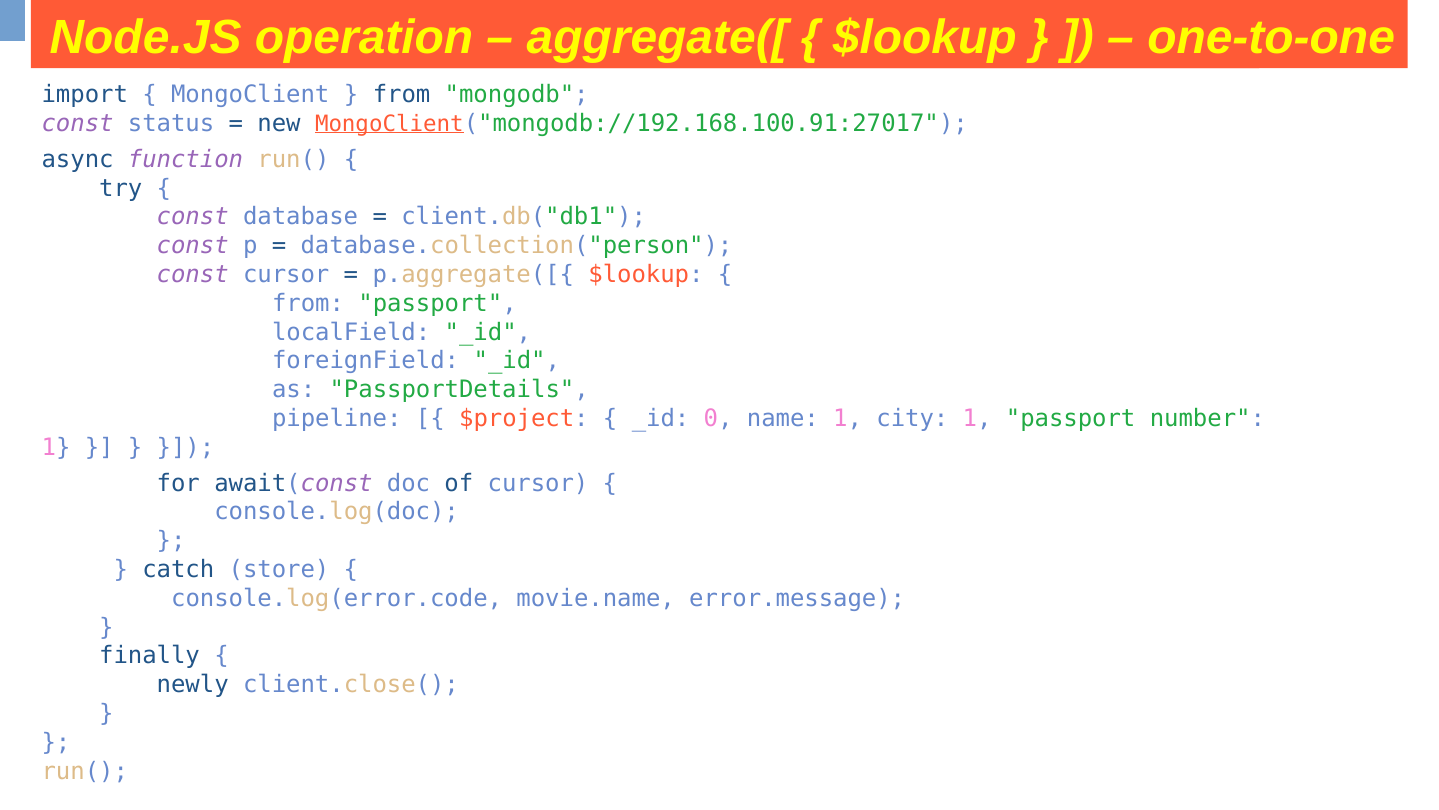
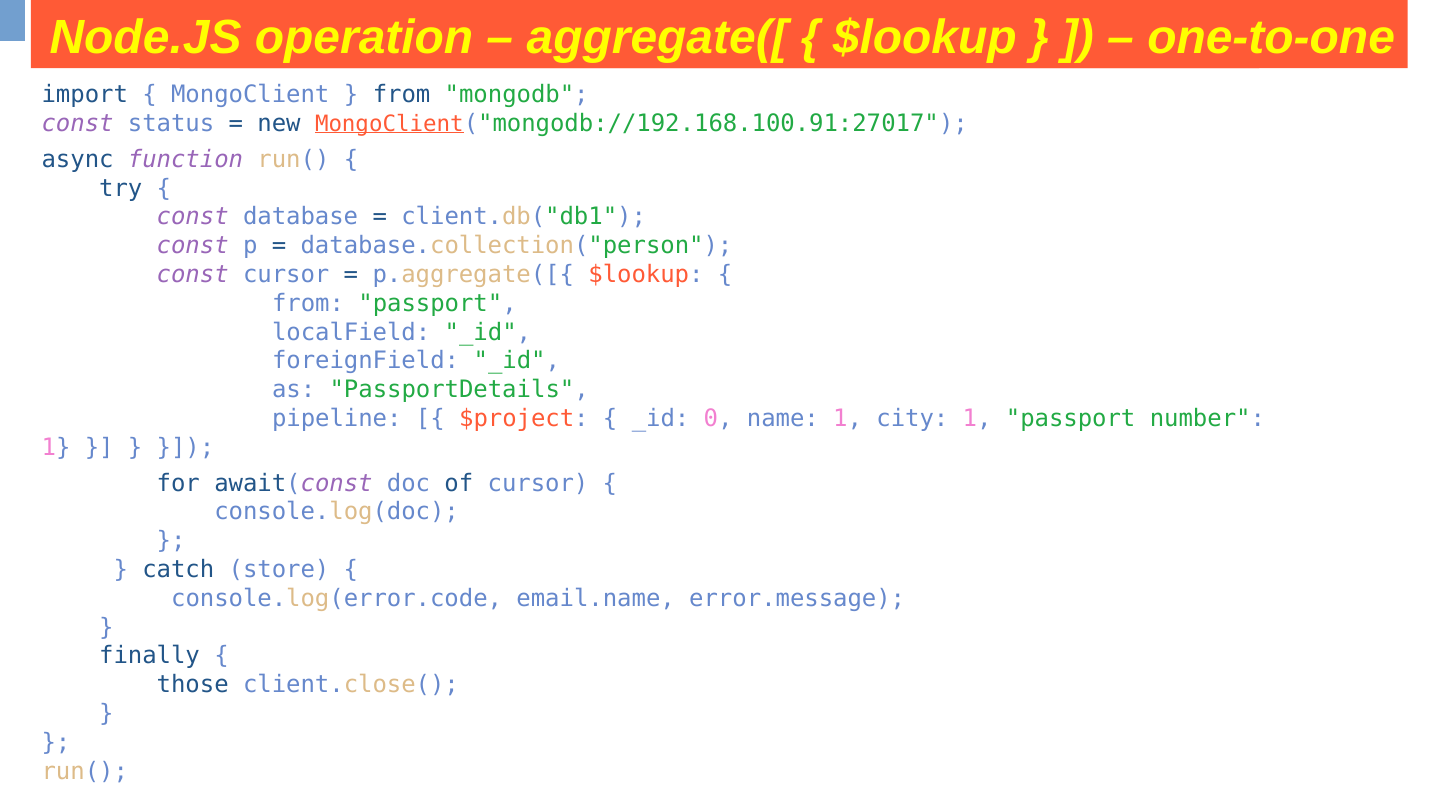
movie.name: movie.name -> email.name (596, 598)
newly: newly -> those (193, 684)
